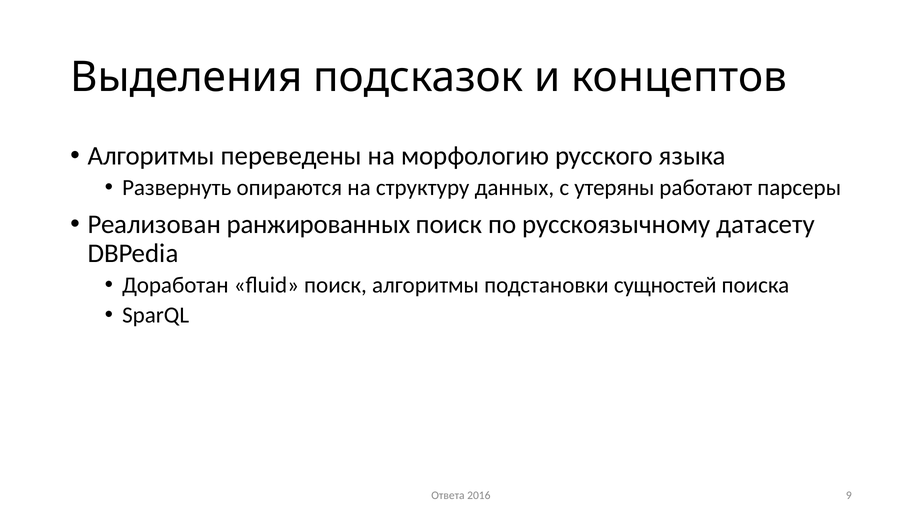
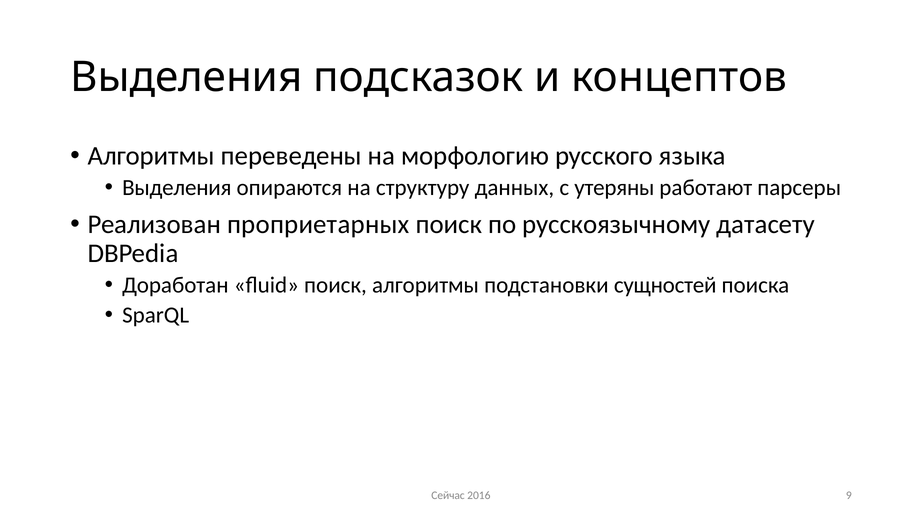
Развернуть: Развернуть -> Выделения (177, 188)
ранжированных: ранжированных -> проприетарных (318, 224)
Ответа: Ответа -> Сейчас (448, 495)
